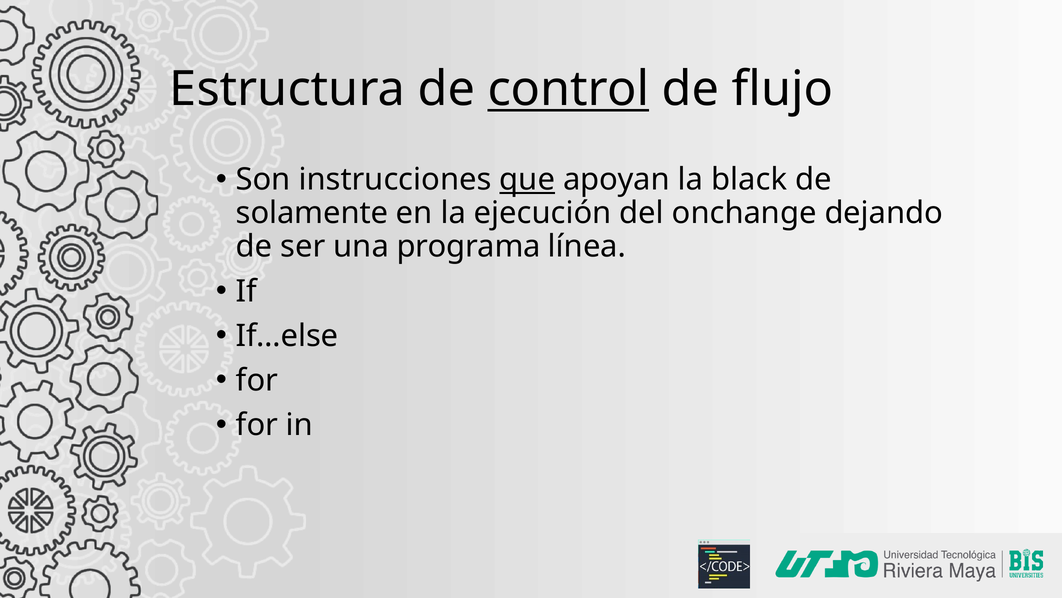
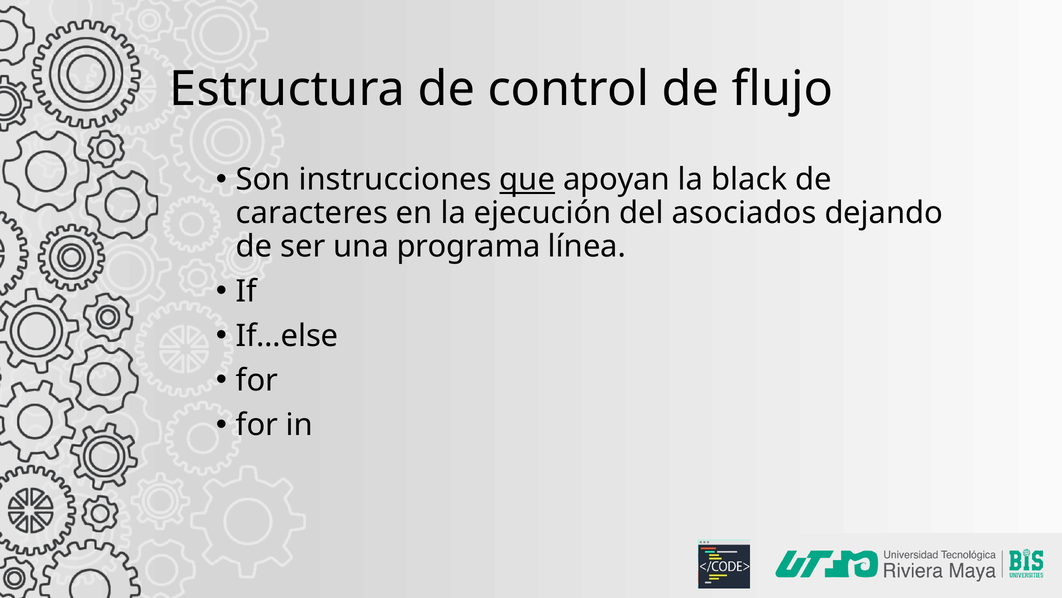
control underline: present -> none (568, 89)
solamente: solamente -> caracteres (312, 213)
onchange: onchange -> asociados (744, 213)
